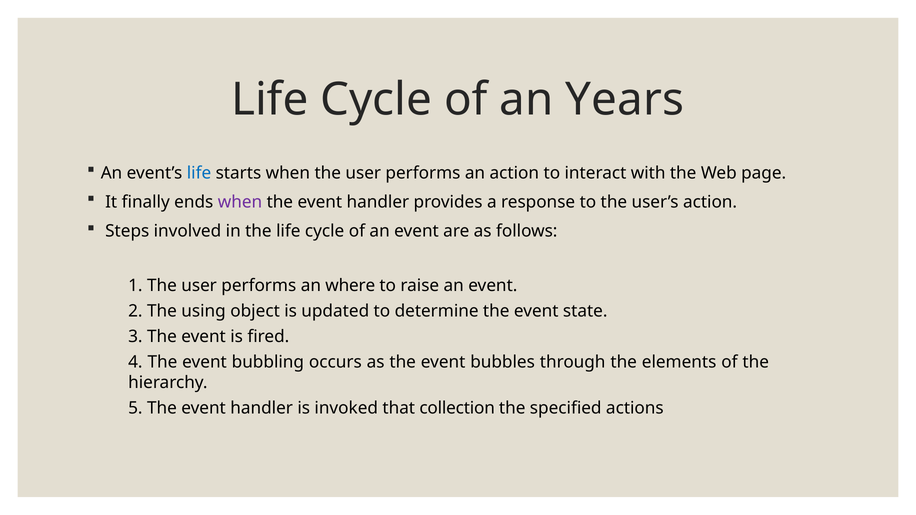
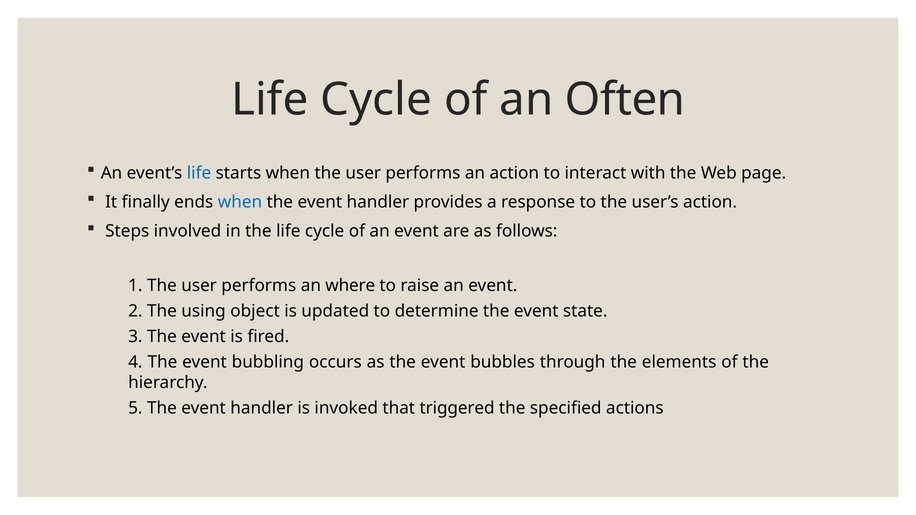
Years: Years -> Often (625, 100)
when colour: purple -> blue (240, 202)
collection: collection -> triggered (457, 408)
